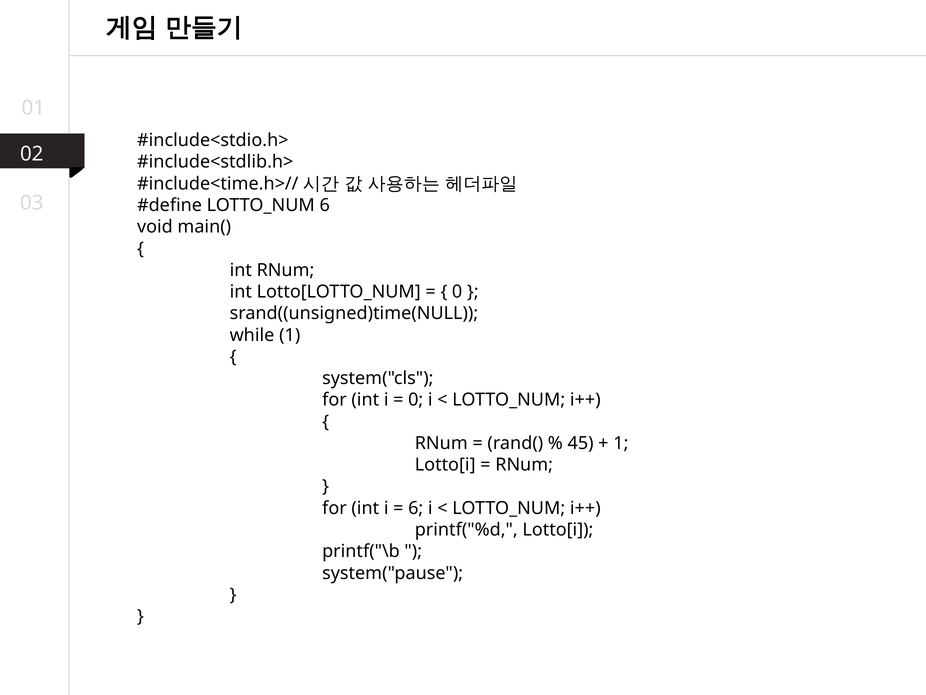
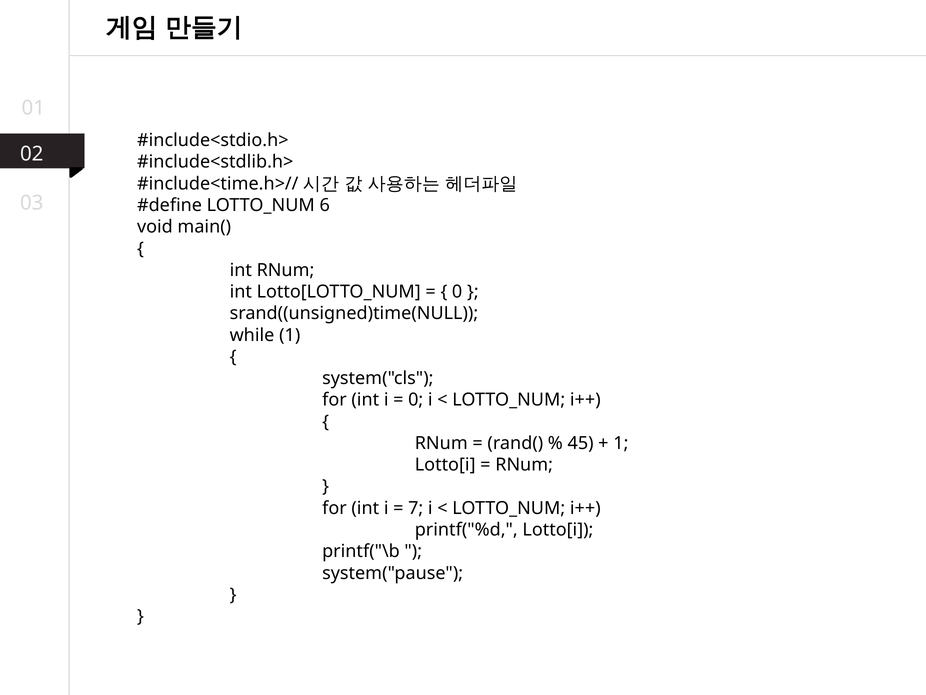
6: 6 -> 7 (416, 508)
